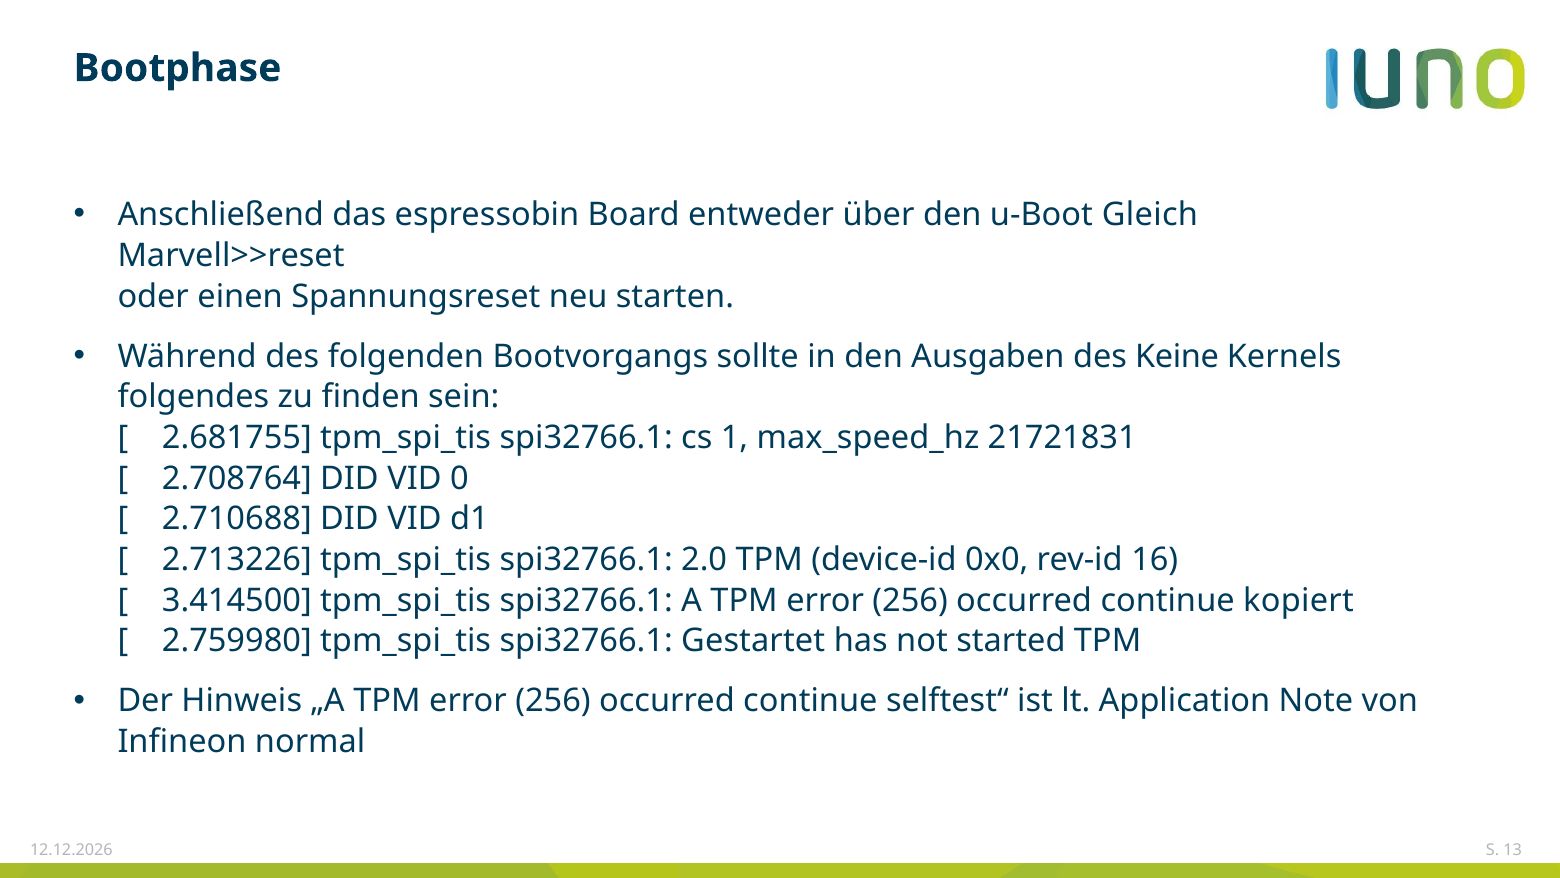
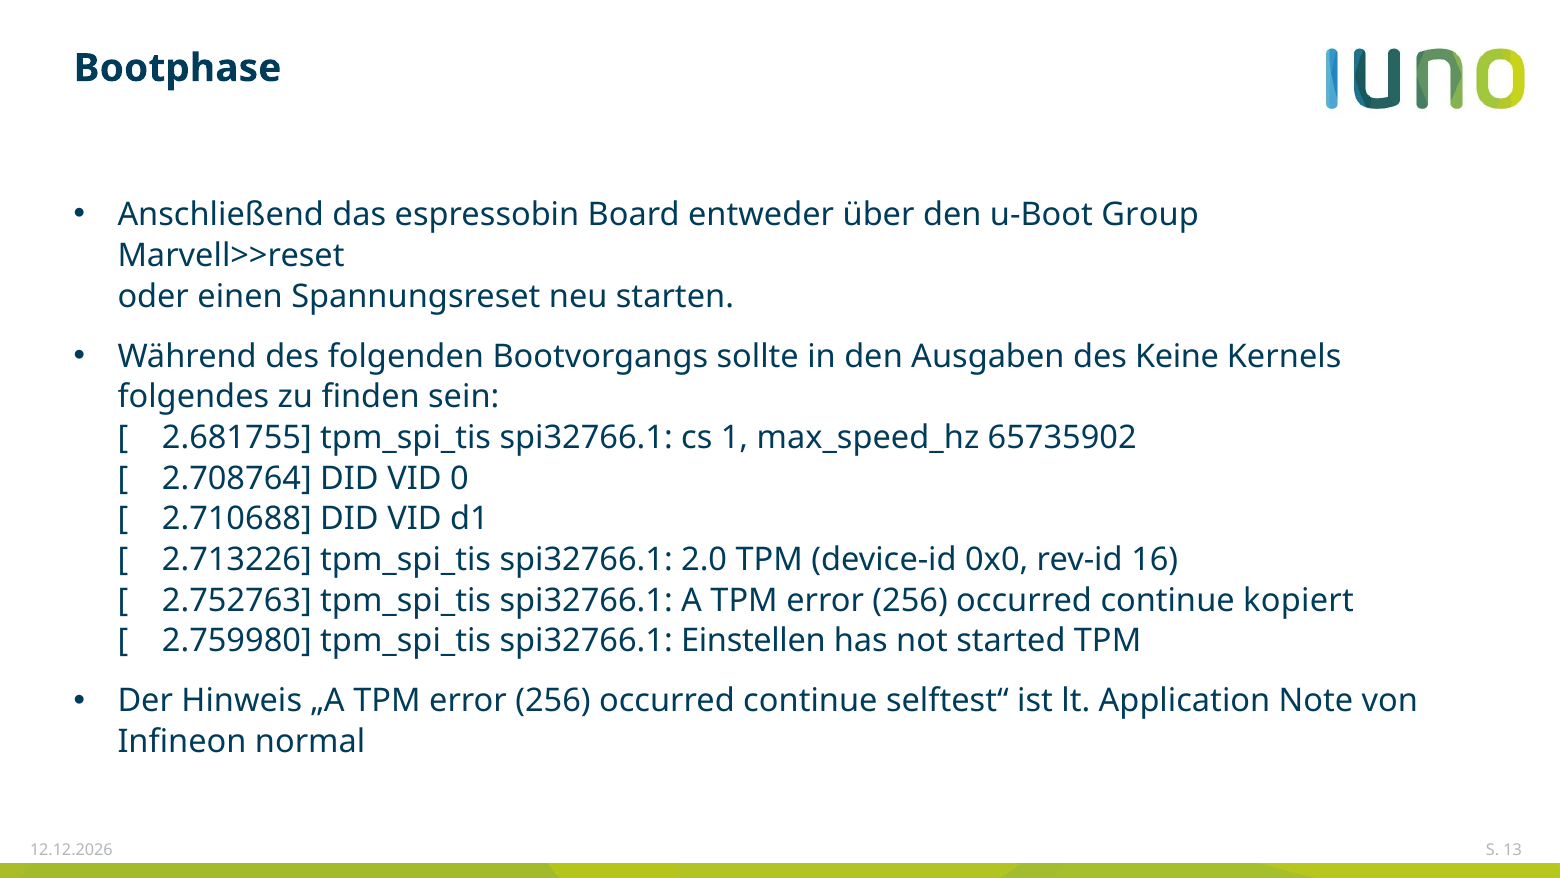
Gleich: Gleich -> Group (1150, 215)
21721831: 21721831 -> 65735902 (1062, 438)
3.414500: 3.414500 -> 2.752763 (237, 600)
Gestartet: Gestartet -> Einstellen (753, 641)
